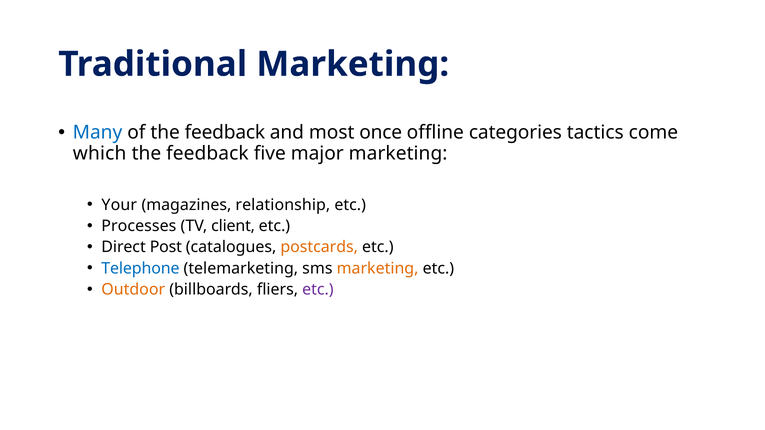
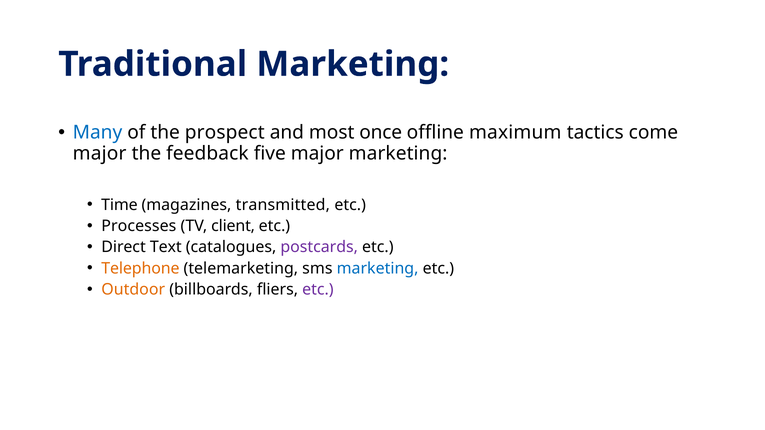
of the feedback: feedback -> prospect (225, 133)
categories: categories -> maximum (515, 133)
which: which -> major (100, 153)
Your: Your -> Time (119, 205)
relationship: relationship -> transmitted (283, 205)
Post: Post -> Text (166, 247)
postcards colour: orange -> purple (319, 247)
Telephone colour: blue -> orange (140, 269)
marketing colour: orange -> blue (378, 269)
